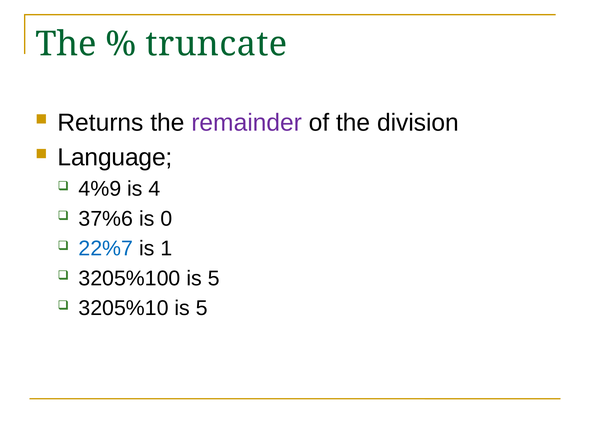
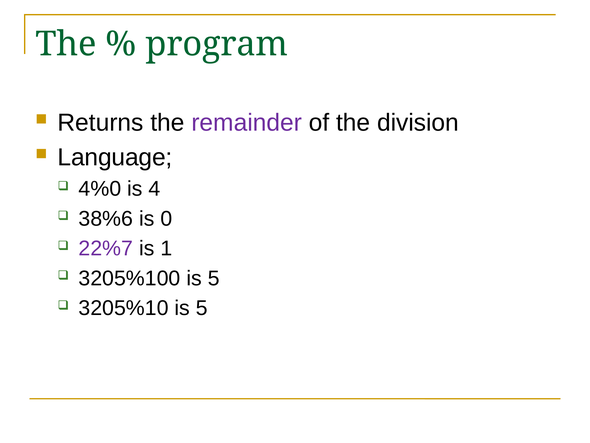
truncate: truncate -> program (217, 44)
4%9: 4%9 -> 4%0 (100, 189)
37%6: 37%6 -> 38%6 (106, 218)
22%7 colour: blue -> purple (106, 248)
